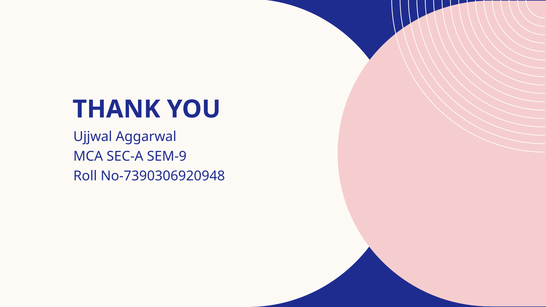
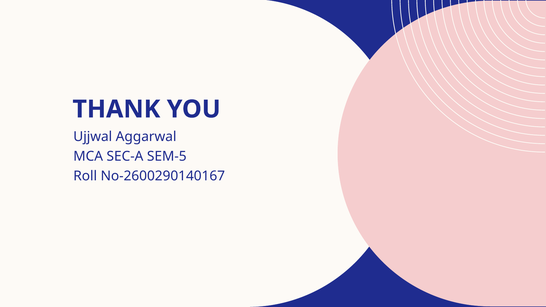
SEM-9: SEM-9 -> SEM-5 (167, 156)
No-7390306920948: No-7390306920948 -> No-2600290140167 (163, 176)
